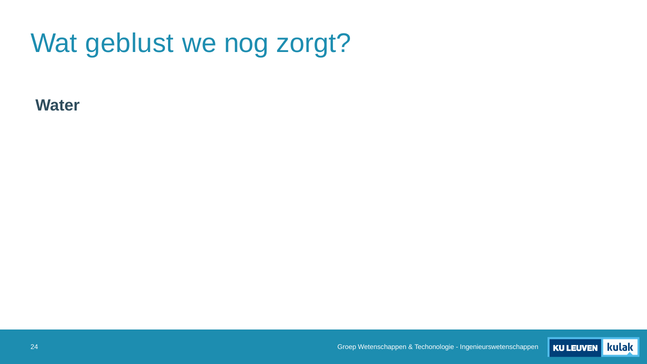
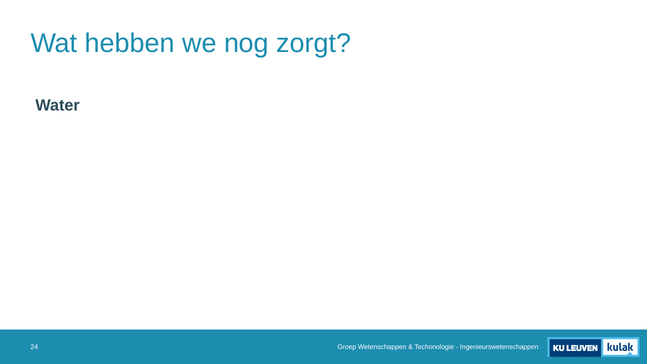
geblust: geblust -> hebben (130, 43)
